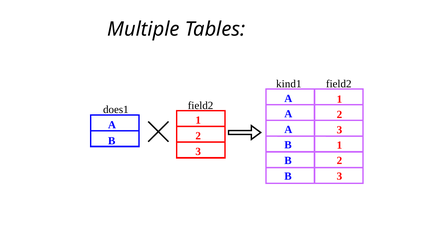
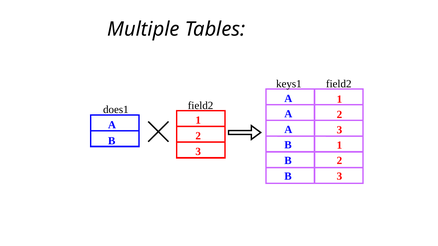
kind1: kind1 -> keys1 (289, 84)
